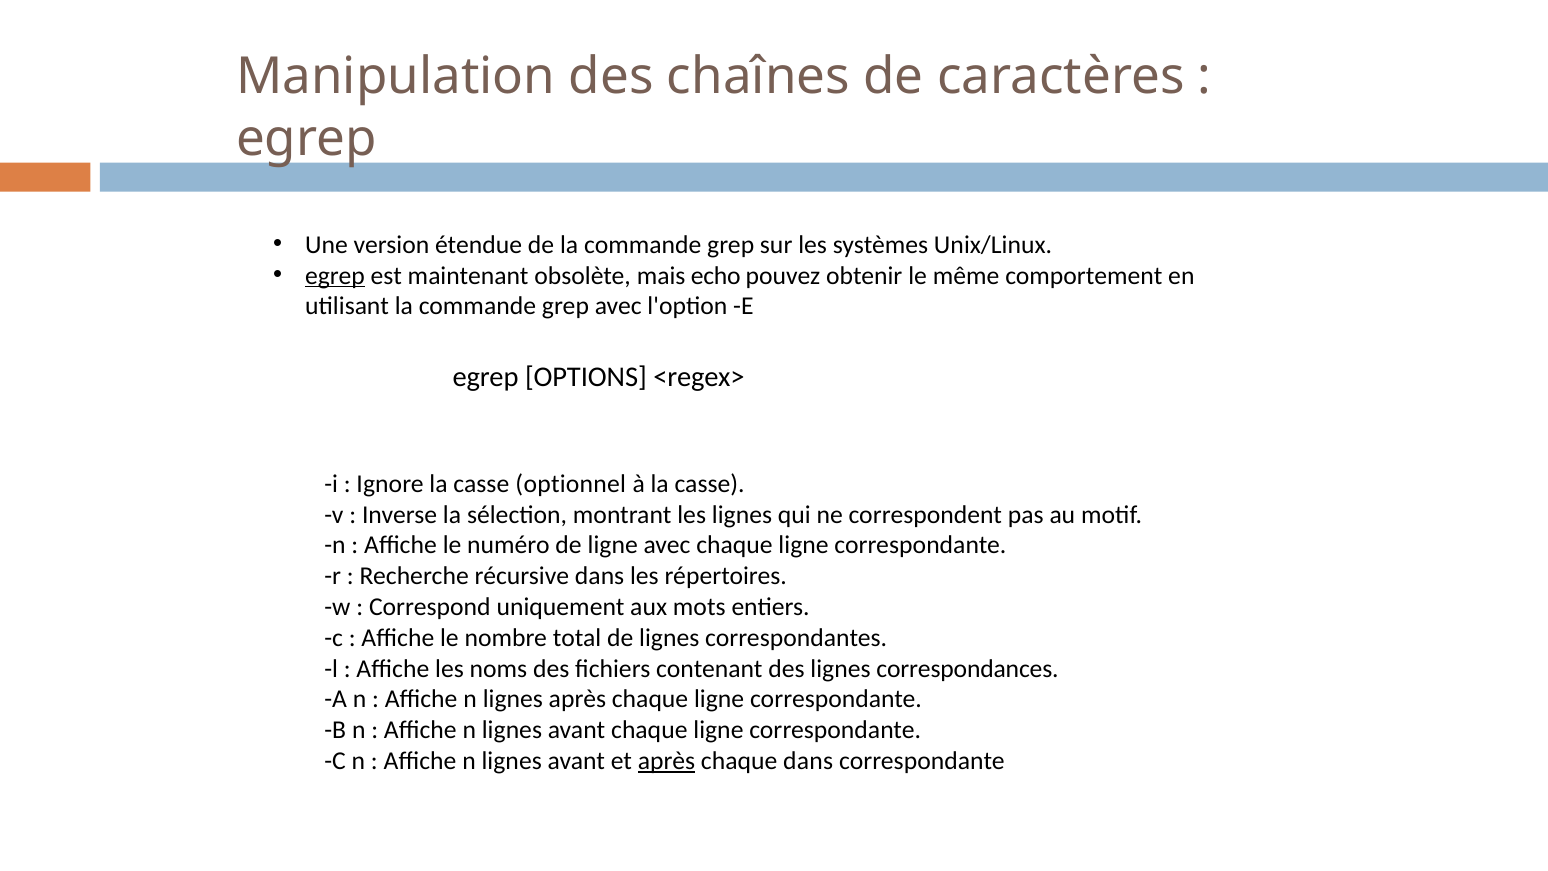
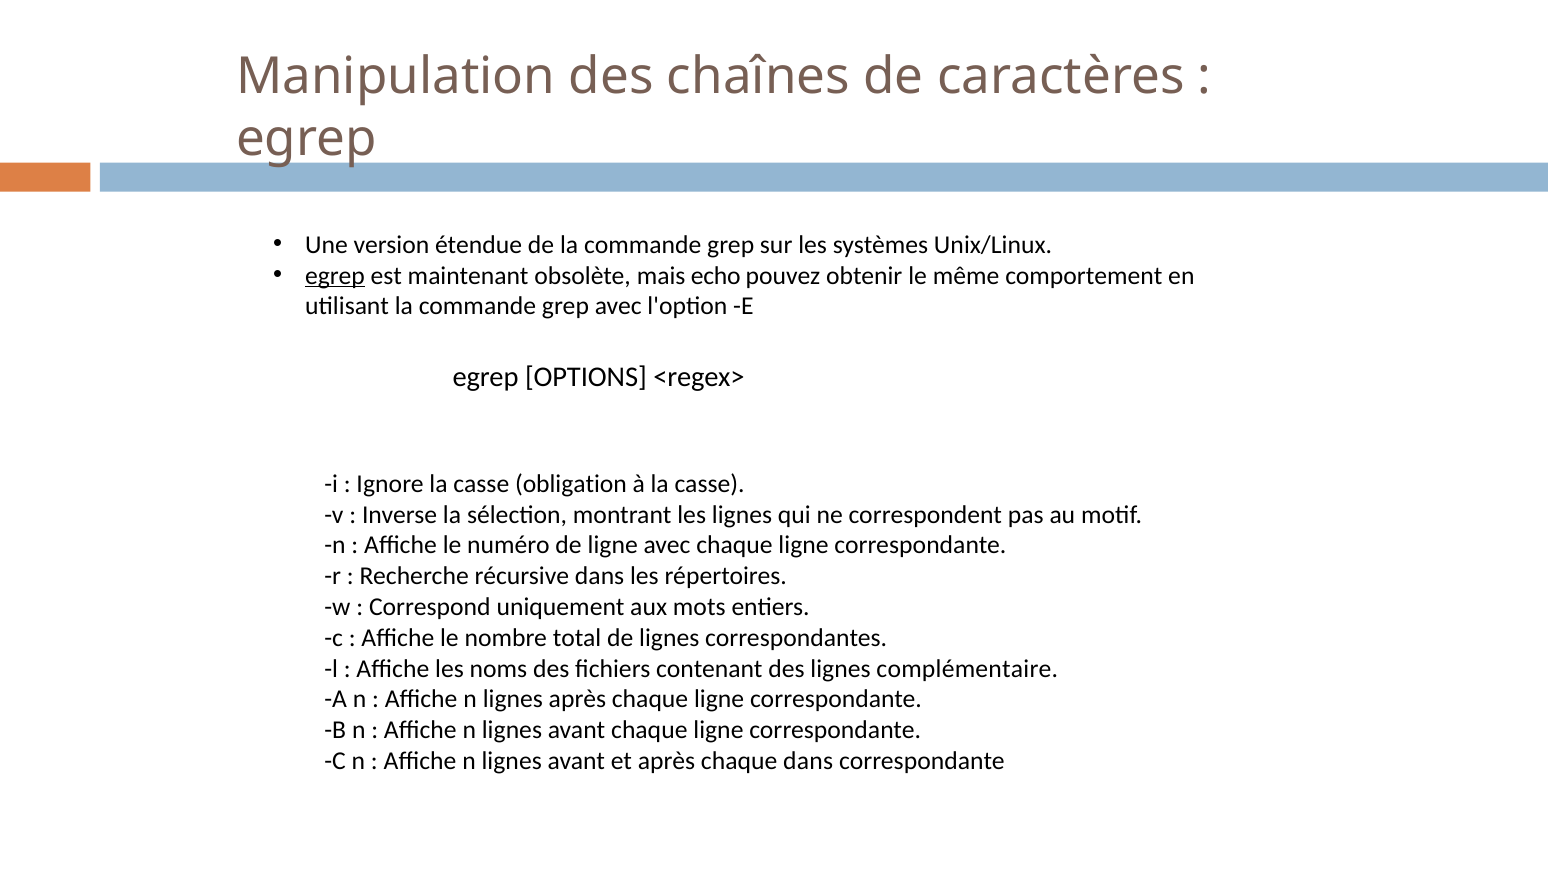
optionnel: optionnel -> obligation (571, 484)
correspondances: correspondances -> complémentaire (967, 668)
après underline: present -> none (666, 761)
